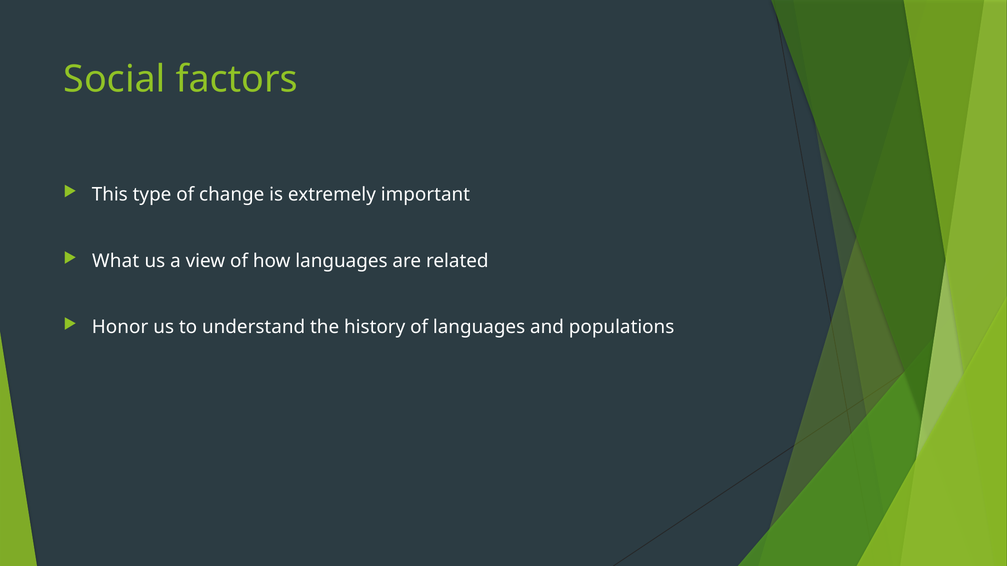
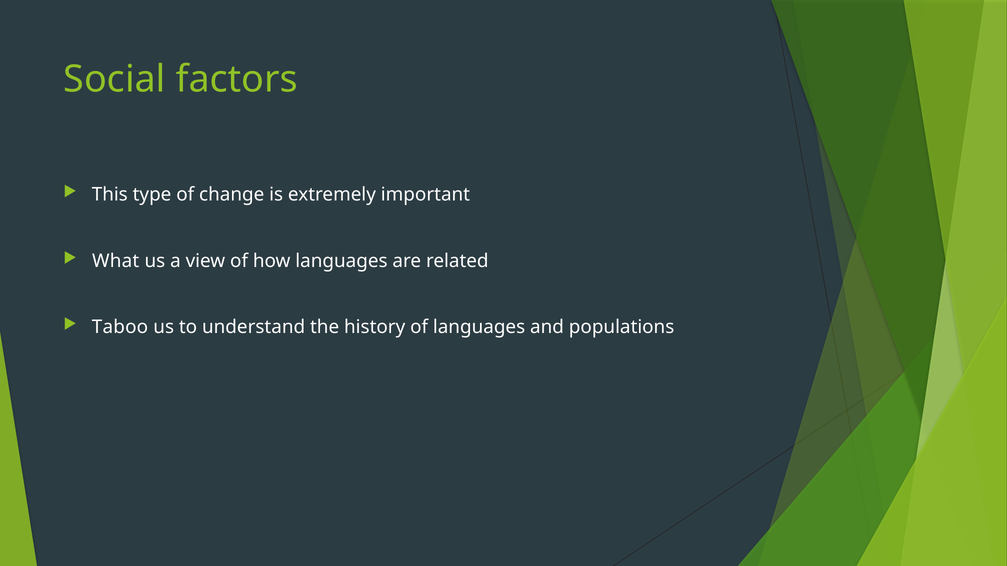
Honor: Honor -> Taboo (120, 328)
